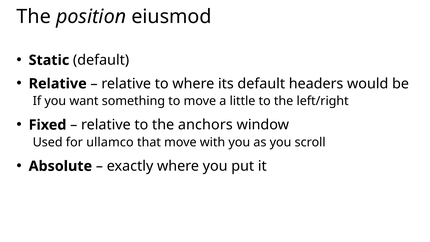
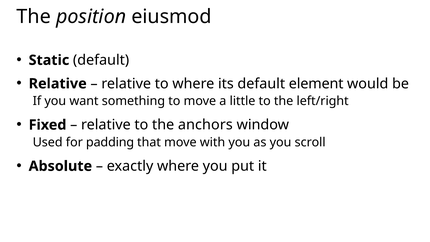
headers: headers -> element (316, 84)
ullamco: ullamco -> padding (110, 142)
